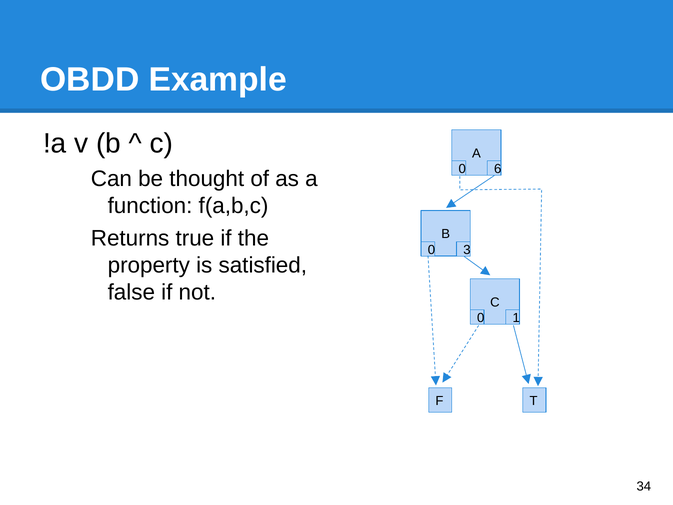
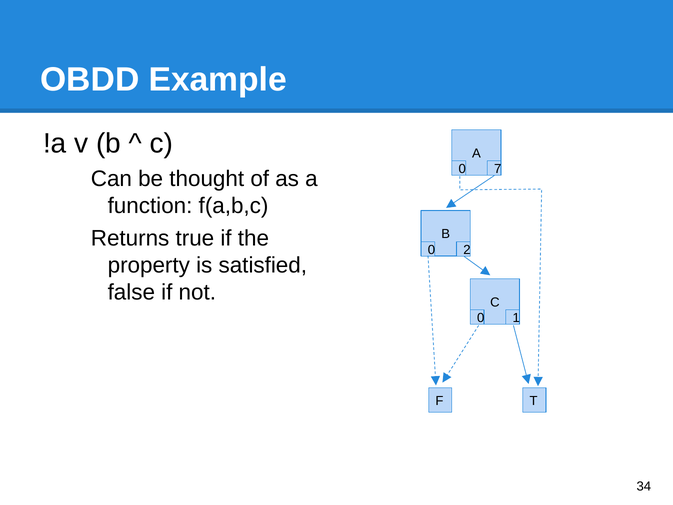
6: 6 -> 7 (498, 169)
3: 3 -> 2 (467, 250)
